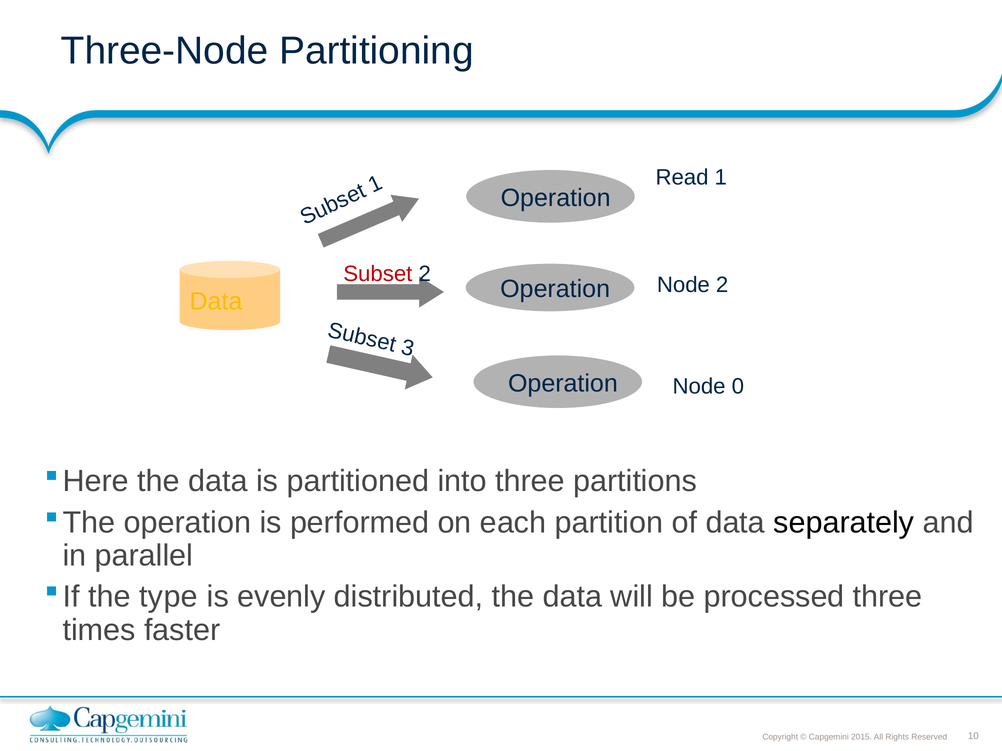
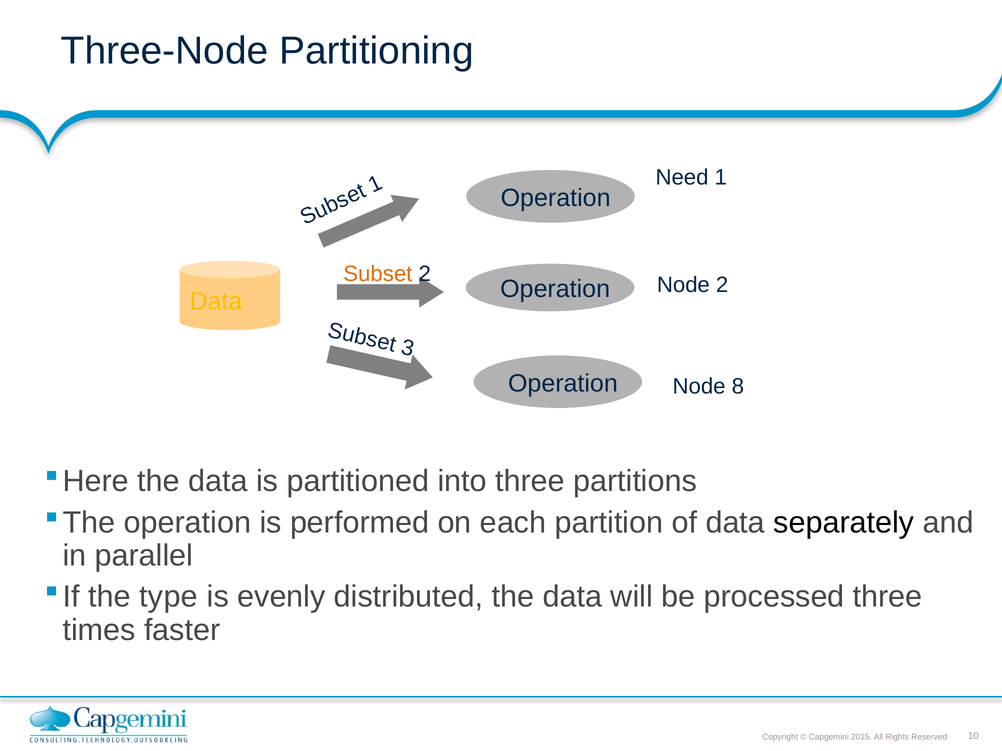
Read: Read -> Need (682, 177)
Subset colour: red -> orange (378, 274)
0: 0 -> 8 (738, 387)
